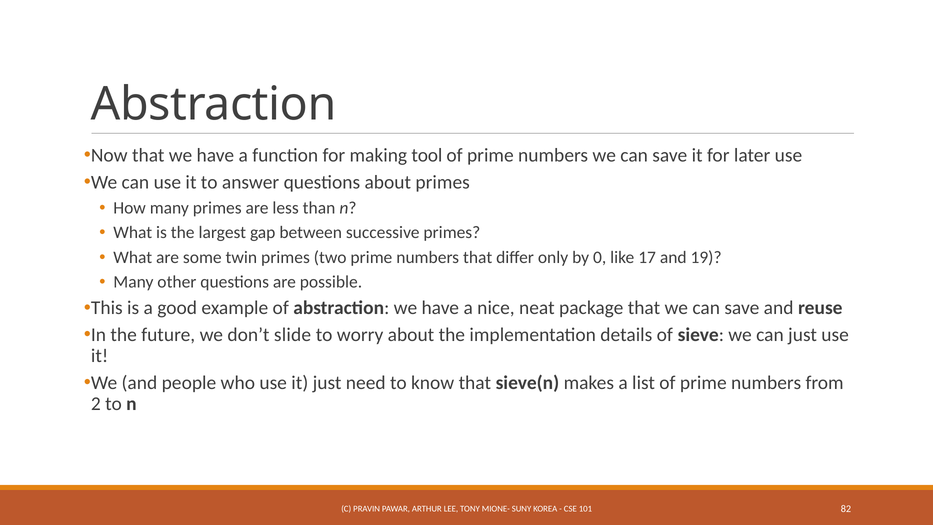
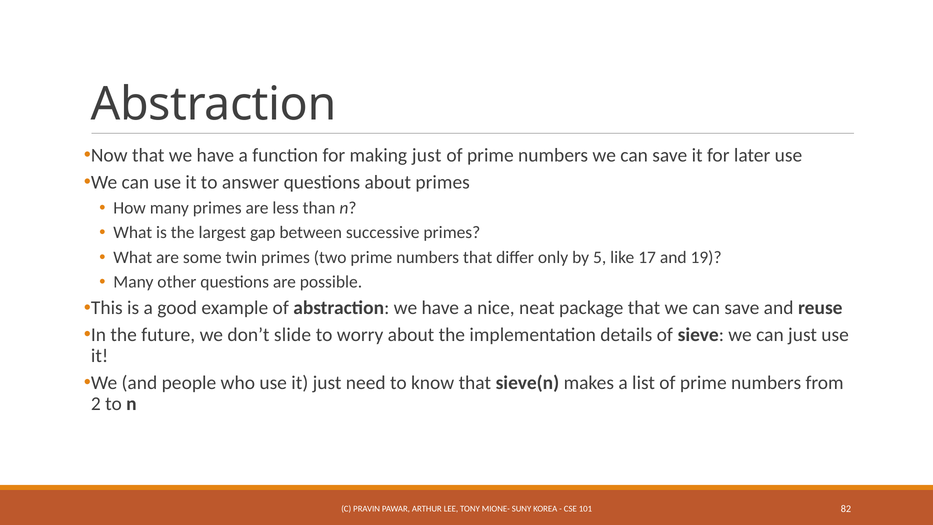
making tool: tool -> just (427, 155)
0: 0 -> 5 (600, 257)
